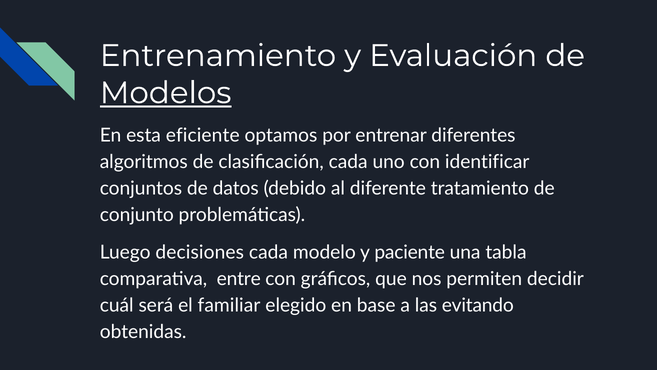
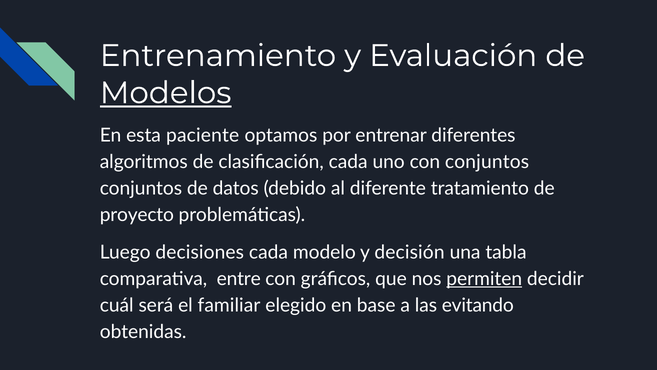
eficiente: eficiente -> paciente (203, 135)
con identificar: identificar -> conjuntos (487, 162)
conjunto: conjunto -> proyecto (137, 215)
paciente: paciente -> decisión (410, 252)
permiten underline: none -> present (484, 279)
